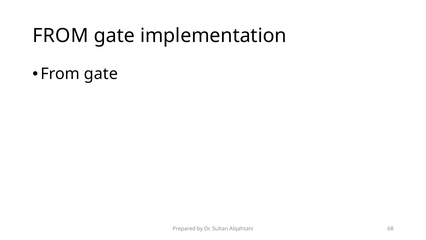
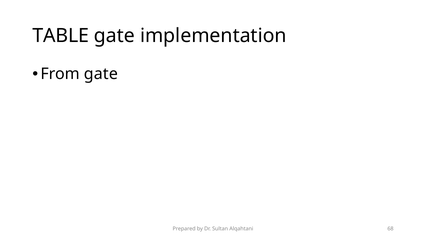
FROM: FROM -> TABLE (61, 36)
